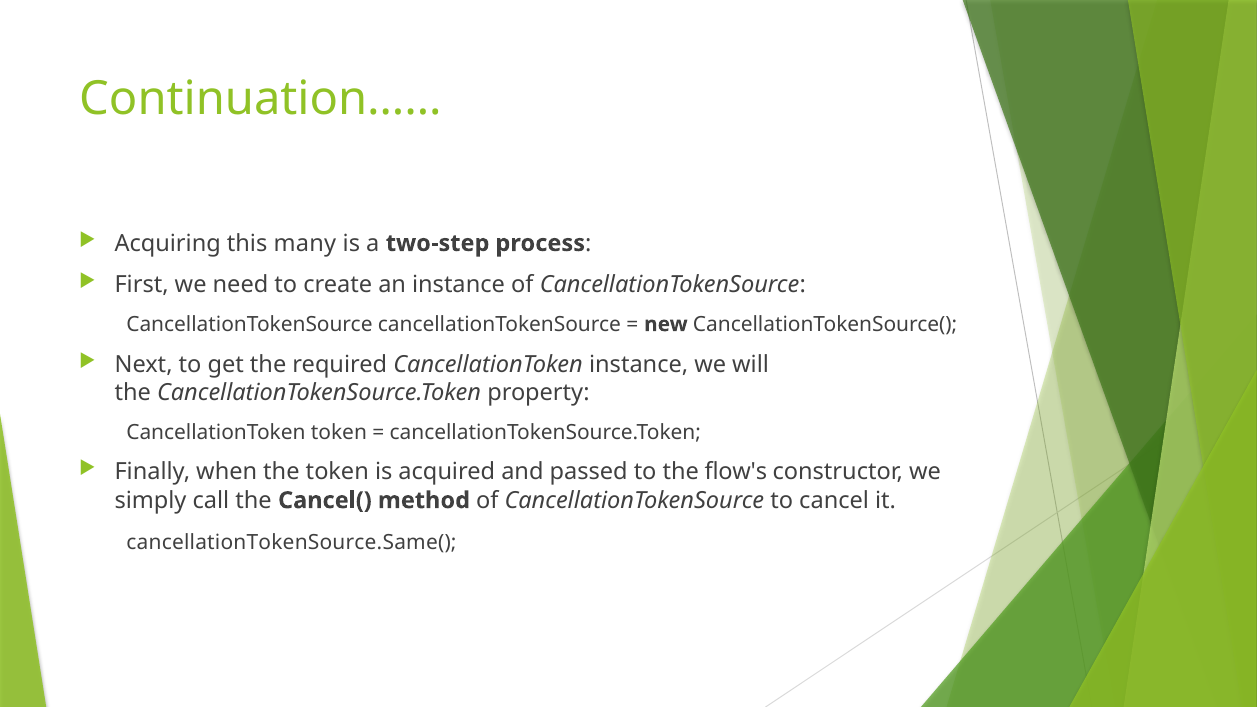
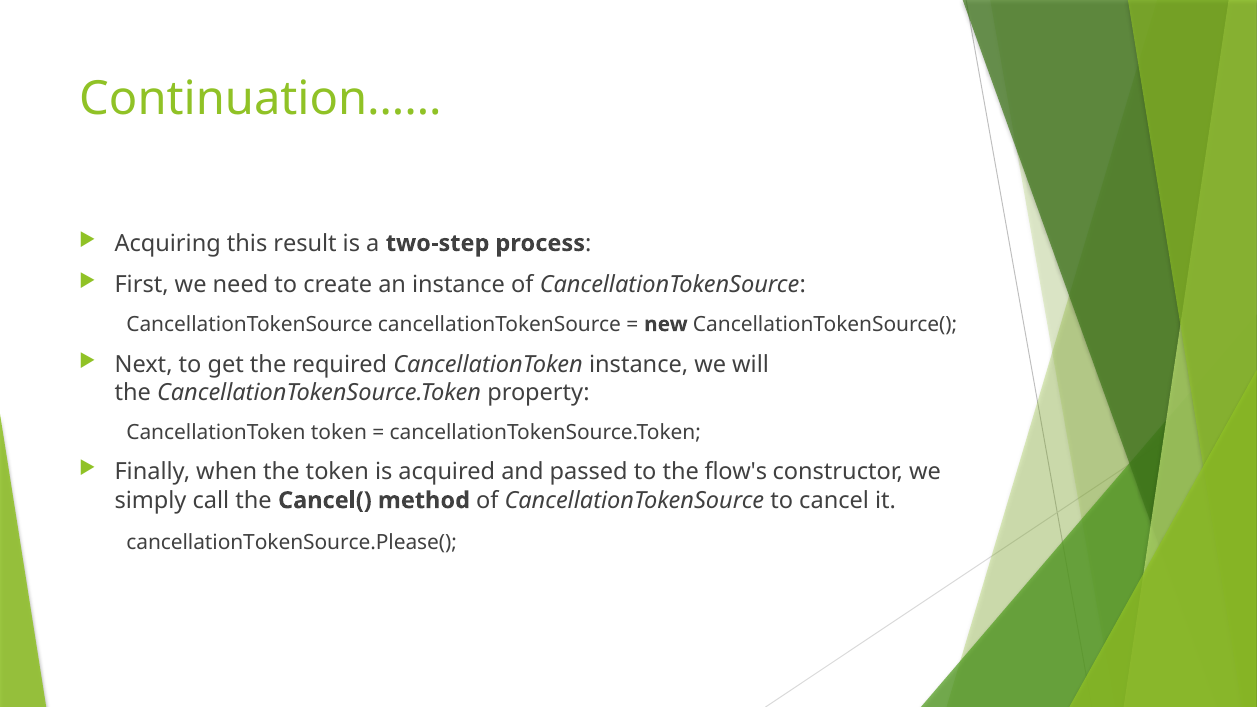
many: many -> result (305, 243)
cancellationTokenSource.Same(: cancellationTokenSource.Same( -> cancellationTokenSource.Please( (292, 543)
